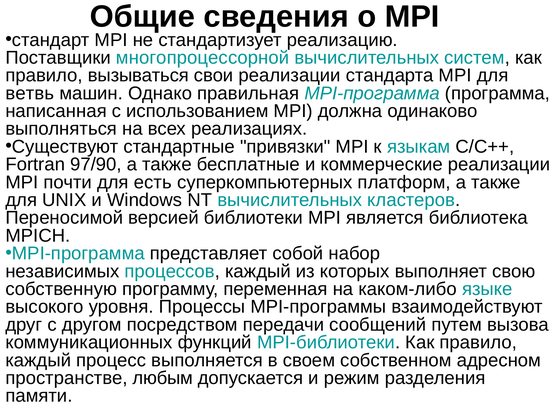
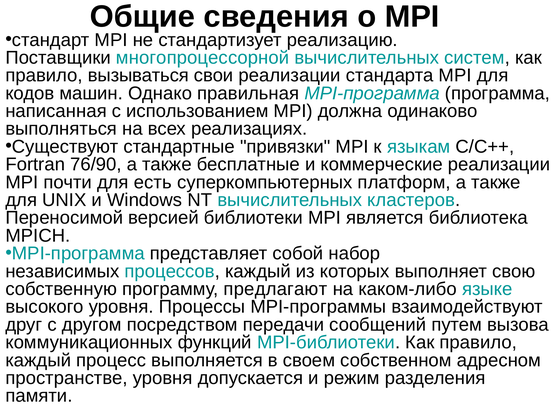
ветвь: ветвь -> кодов (30, 93)
97/90: 97/90 -> 76/90 (96, 164)
переменная: переменная -> предлагают (275, 289)
пространстве любым: любым -> уровня (163, 378)
